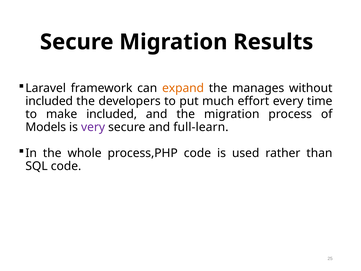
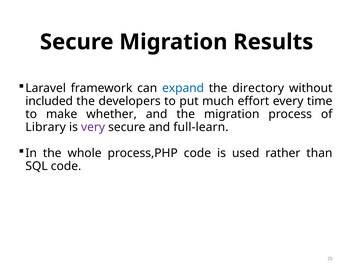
expand colour: orange -> blue (183, 88)
manages: manages -> directory (258, 88)
make included: included -> whether (112, 114)
Models: Models -> Library (46, 127)
